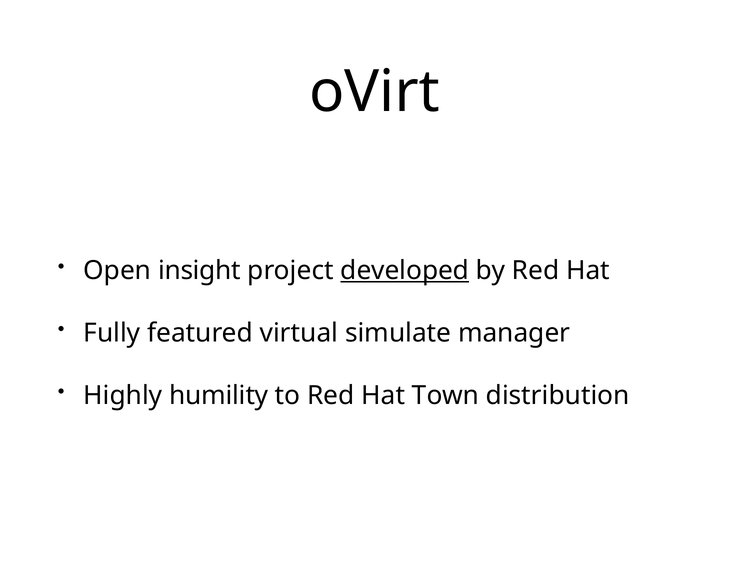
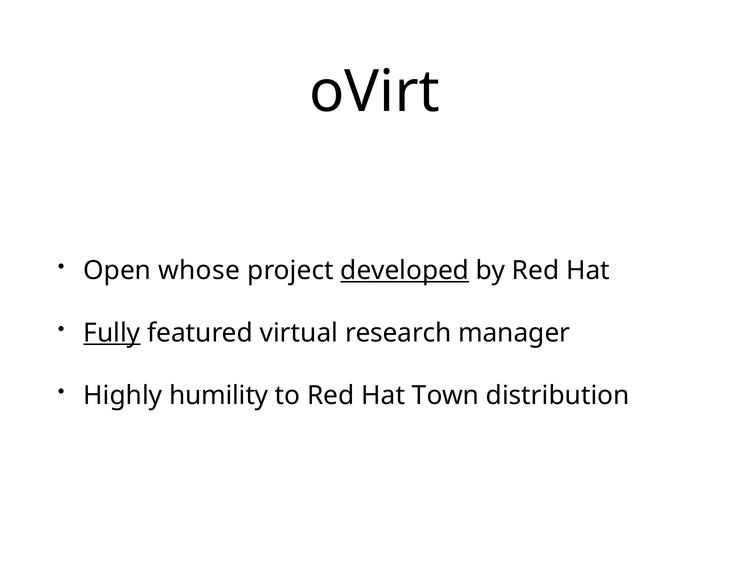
insight: insight -> whose (199, 270)
Fully underline: none -> present (112, 333)
simulate: simulate -> research (398, 333)
